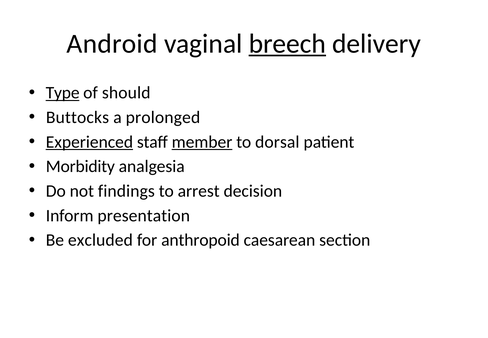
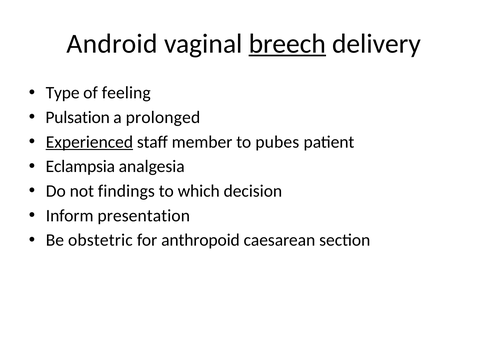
Type underline: present -> none (63, 93)
should: should -> feeling (126, 93)
Buttocks: Buttocks -> Pulsation (78, 117)
member underline: present -> none (202, 142)
dorsal: dorsal -> pubes (277, 142)
Morbidity: Morbidity -> Eclampsia (80, 166)
arrest: arrest -> which (199, 191)
excluded: excluded -> obstetric (100, 240)
